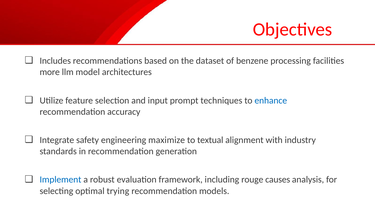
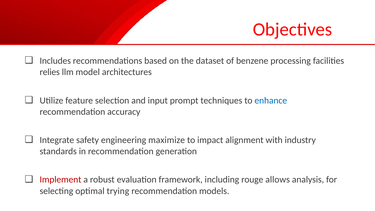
more: more -> relies (50, 72)
textual: textual -> impact (210, 140)
Implement colour: blue -> red (60, 180)
causes: causes -> allows (278, 180)
